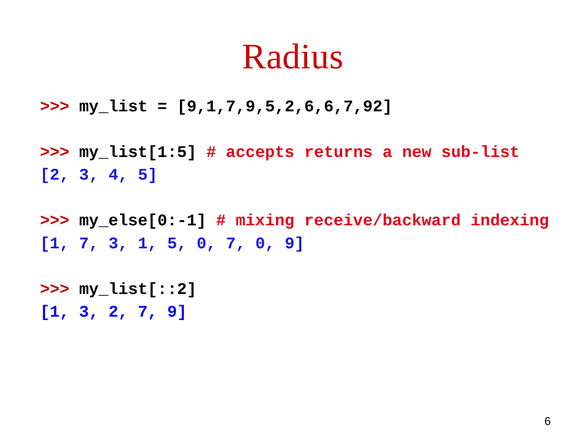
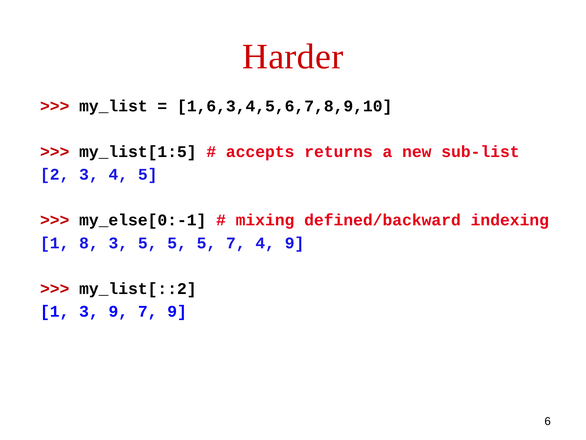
Radius: Radius -> Harder (293, 57)
9,1,7,9,5,2,6,6,7,92: 9,1,7,9,5,2,6,6,7,92 -> 1,6,3,4,5,6,7,8,9,10 (285, 106)
receive/backward: receive/backward -> defined/backward (383, 220)
1 7: 7 -> 8 (89, 243)
3 1: 1 -> 5 (148, 243)
0: 0 -> 5 (206, 243)
7 0: 0 -> 4 (265, 243)
3 2: 2 -> 9 (118, 311)
